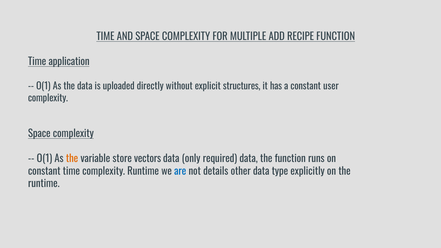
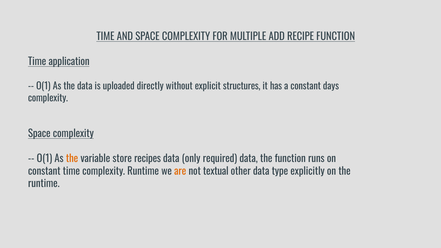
user: user -> days (331, 86)
vectors: vectors -> recipes (148, 159)
are colour: blue -> orange (180, 171)
details: details -> textual (216, 171)
